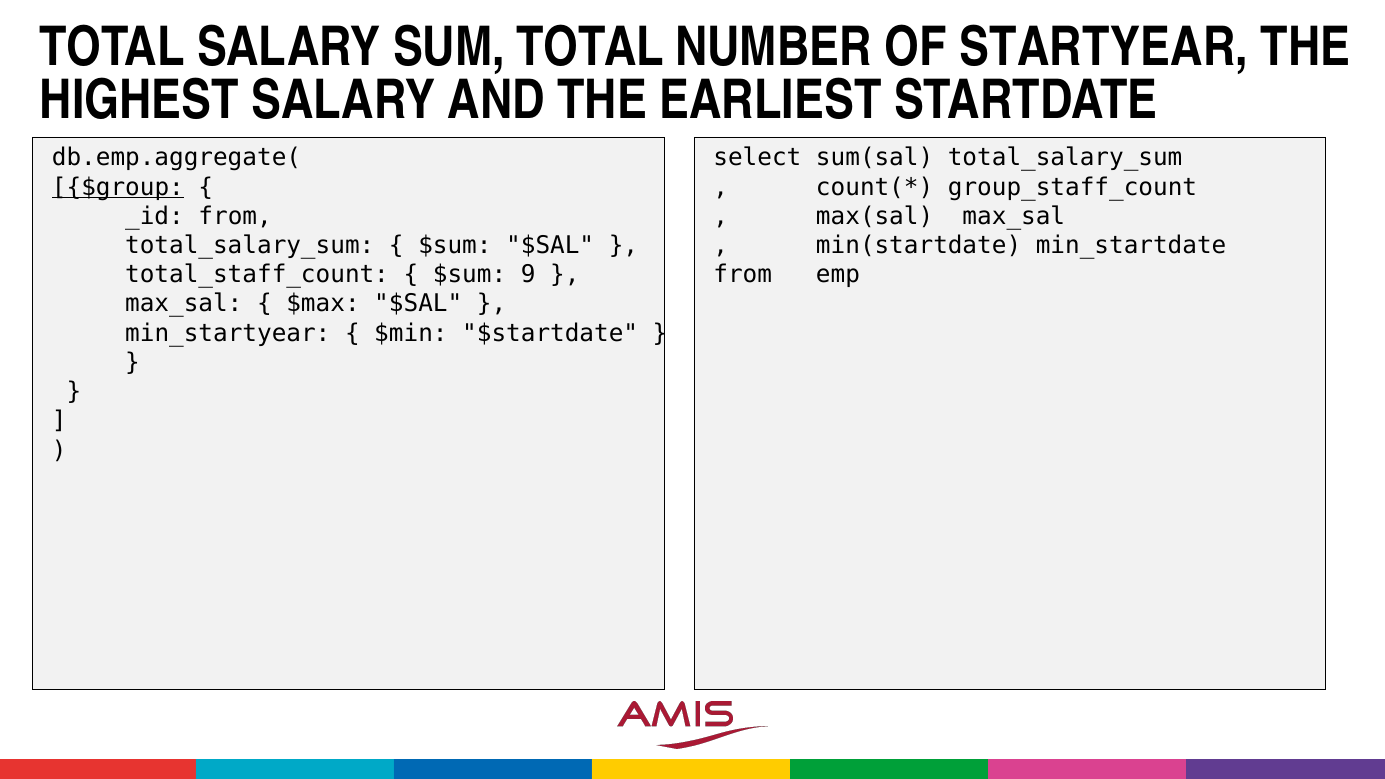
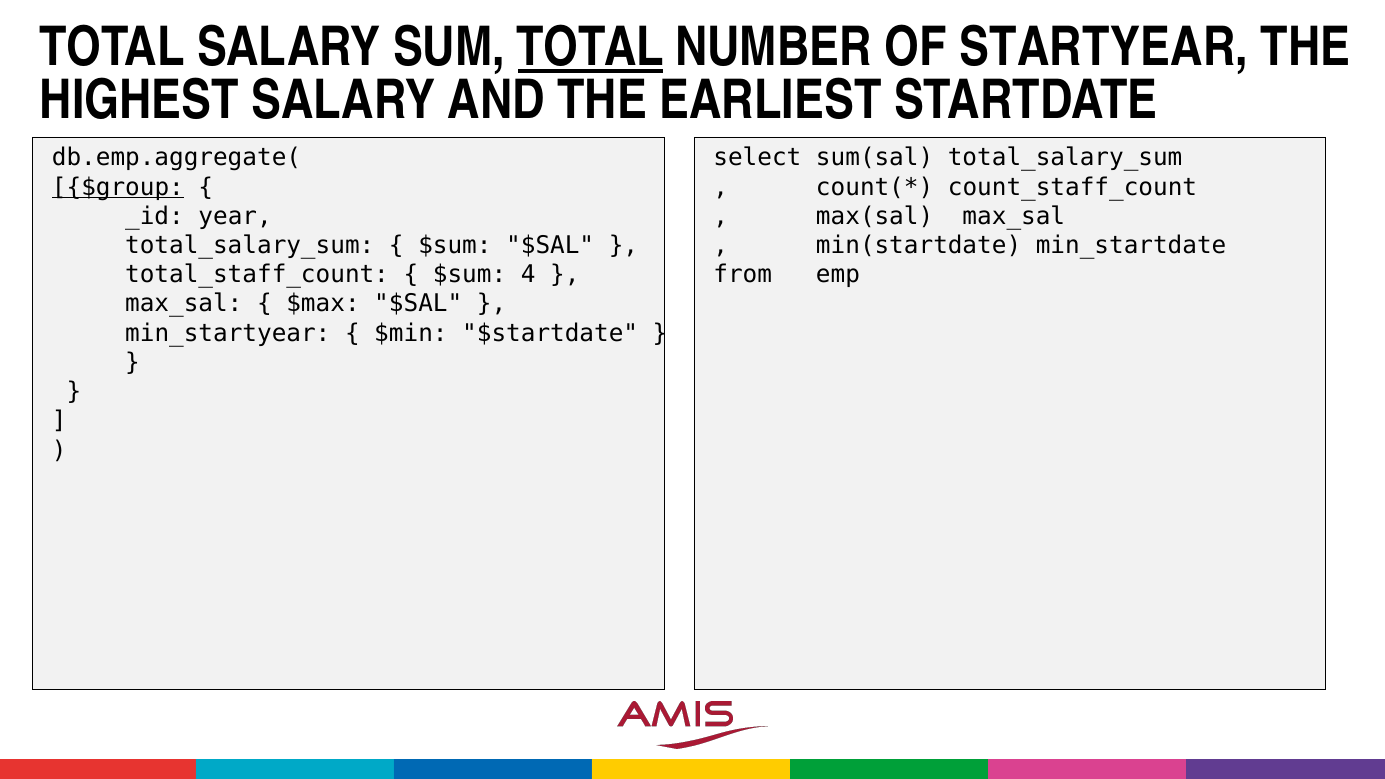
TOTAL underline: none -> present (591, 47)
group_staff_count: group_staff_count -> count_staff_count (1072, 187)
_id from: from -> year (235, 216)
9: 9 -> 4 (528, 275)
